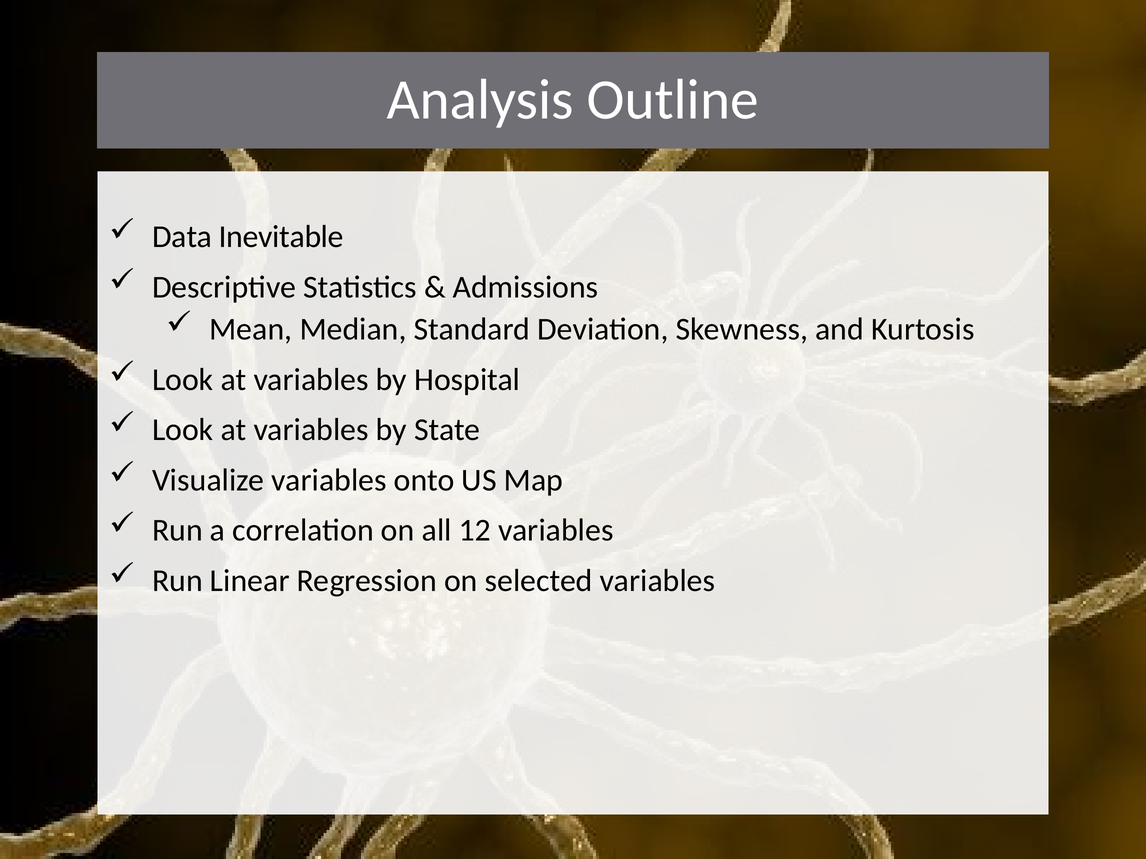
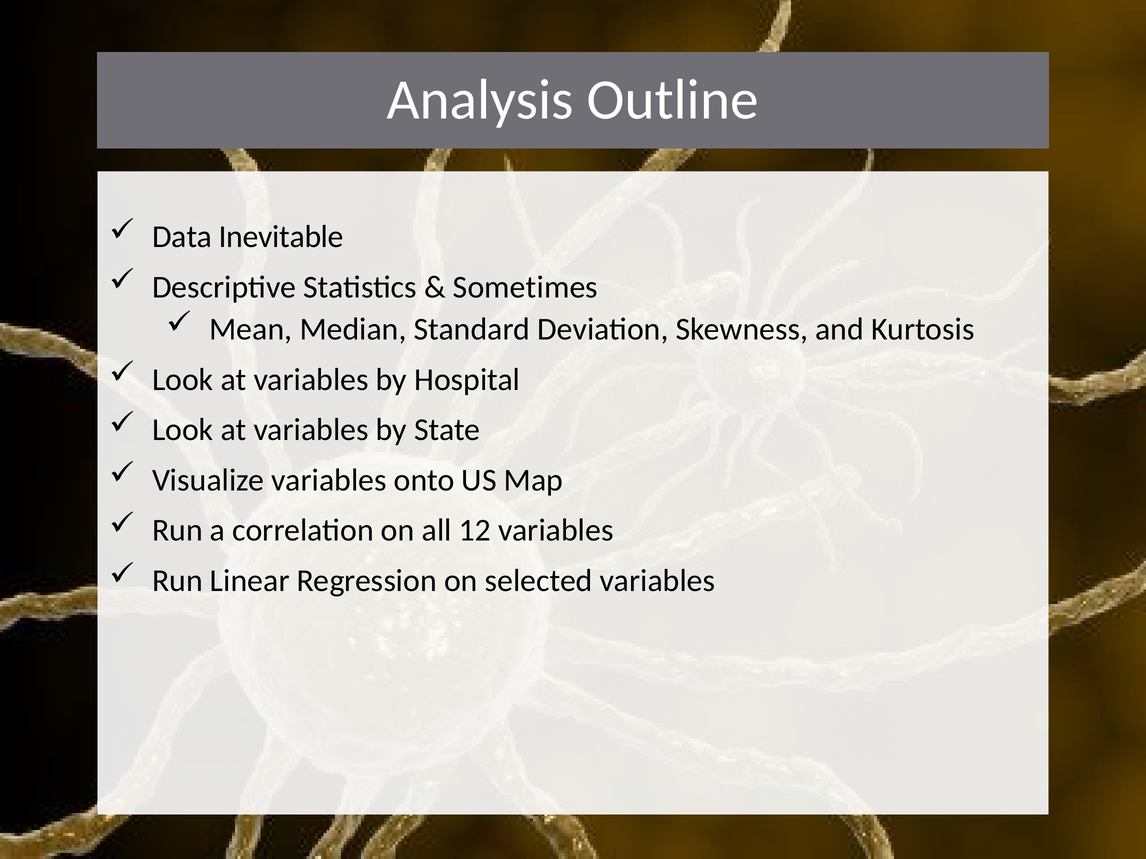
Admissions: Admissions -> Sometimes (525, 287)
